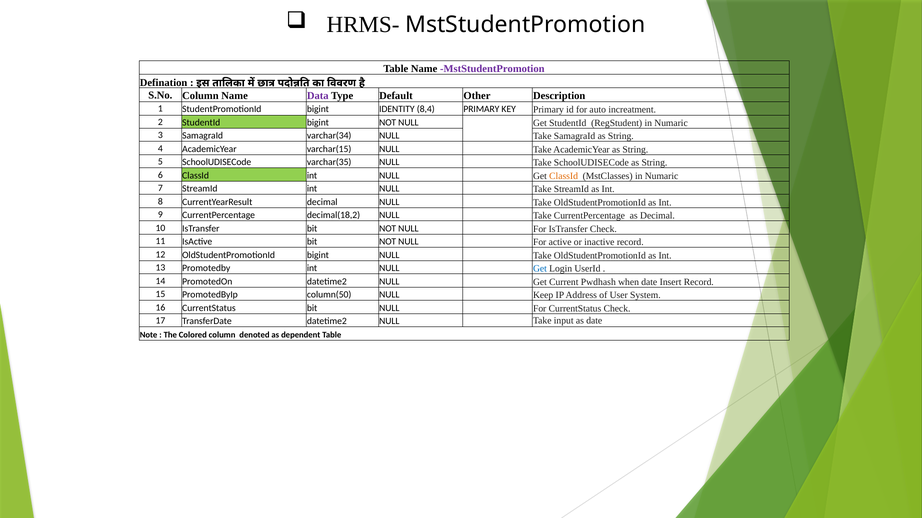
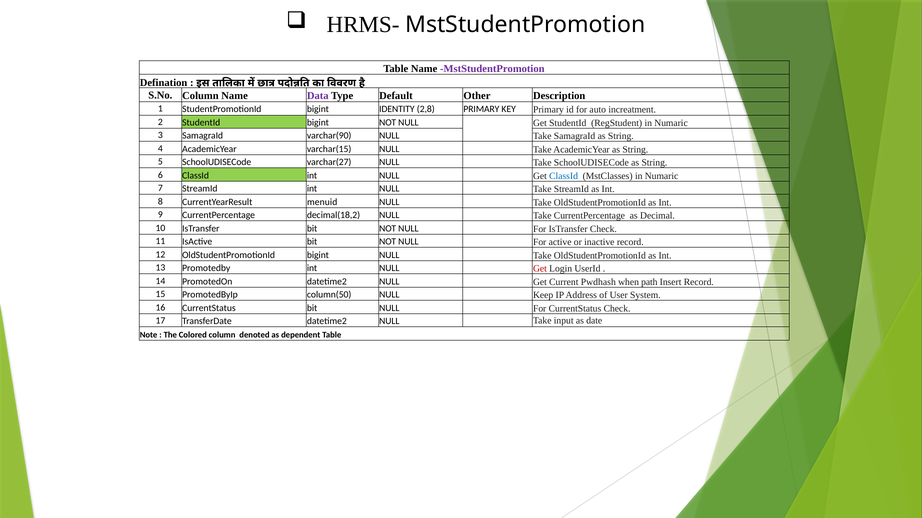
8,4: 8,4 -> 2,8 (426, 109)
varchar(34: varchar(34 -> varchar(90 (329, 136)
varchar(35: varchar(35 -> varchar(27 (329, 162)
ClassId colour: orange -> blue (564, 176)
CurrentYearResult decimal: decimal -> menuid (322, 202)
Get colour: blue -> red (540, 269)
when date: date -> path (649, 282)
